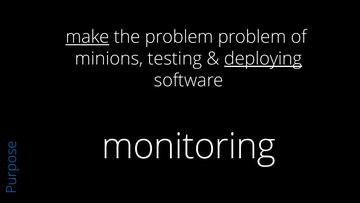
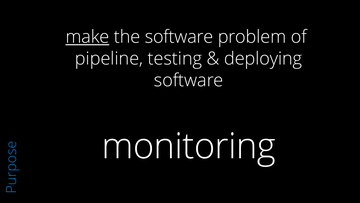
the problem: problem -> software (179, 37)
minions: minions -> pipeline (109, 59)
deploying underline: present -> none (263, 59)
